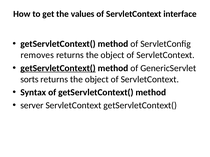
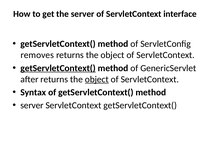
the values: values -> server (83, 14)
sorts: sorts -> after (29, 80)
object underline: none -> present (97, 80)
